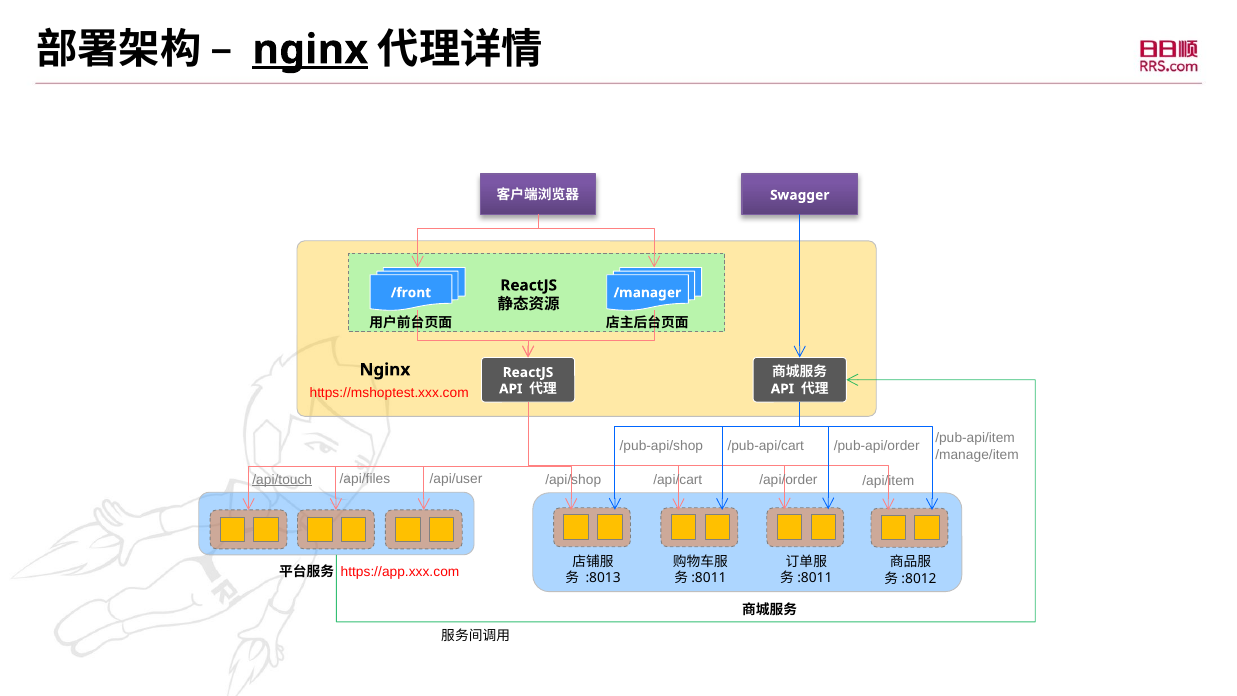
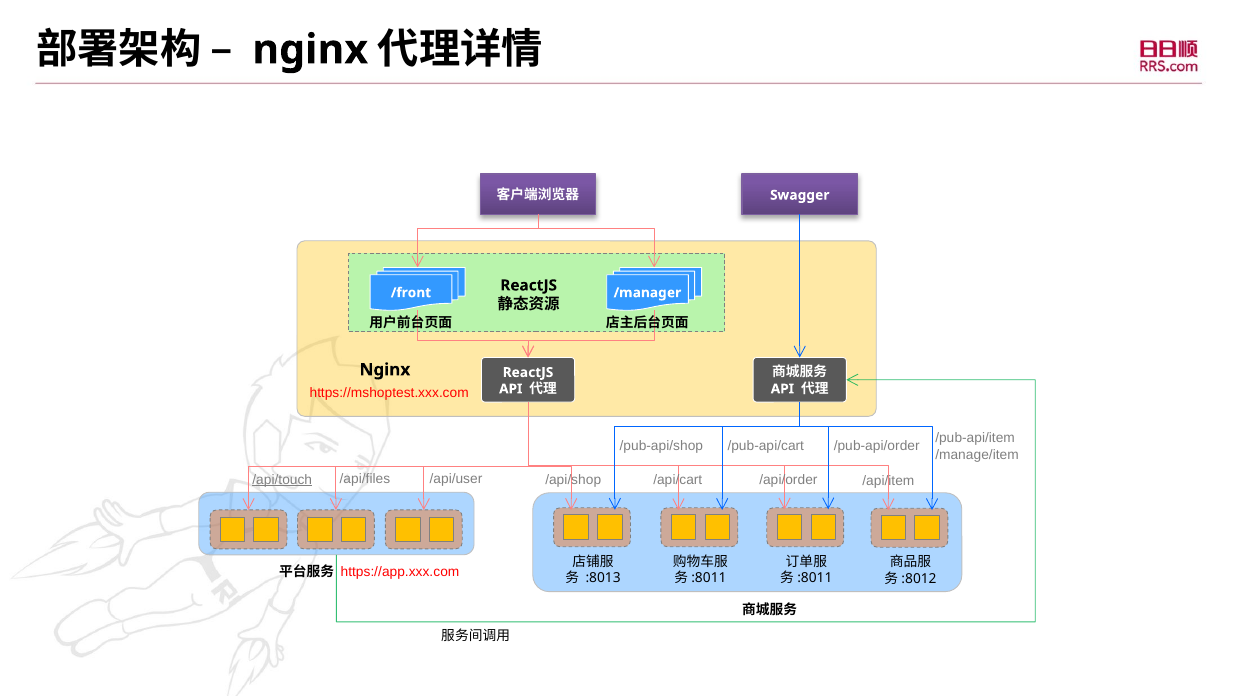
nginx underline: present -> none (310, 50)
